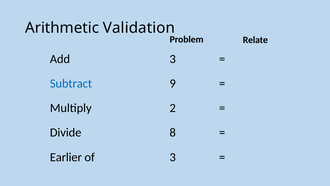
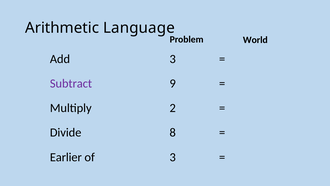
Validation: Validation -> Language (139, 28)
Relate: Relate -> World (255, 40)
Subtract colour: blue -> purple (71, 83)
